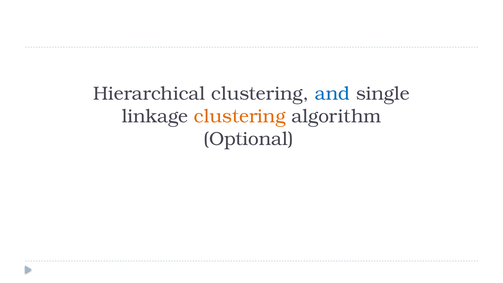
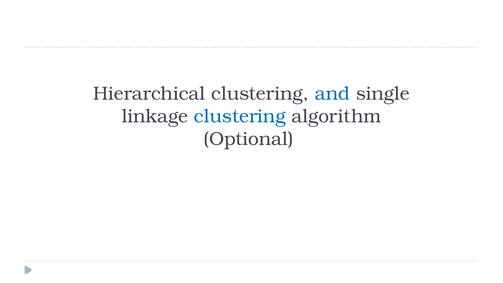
clustering colour: orange -> blue (240, 116)
